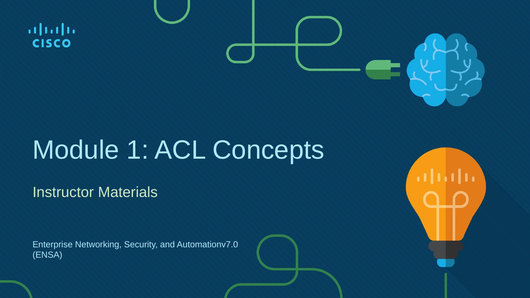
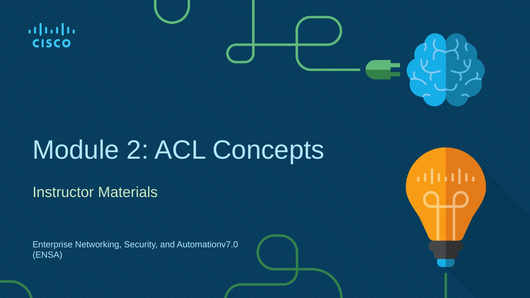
1: 1 -> 2 (138, 150)
